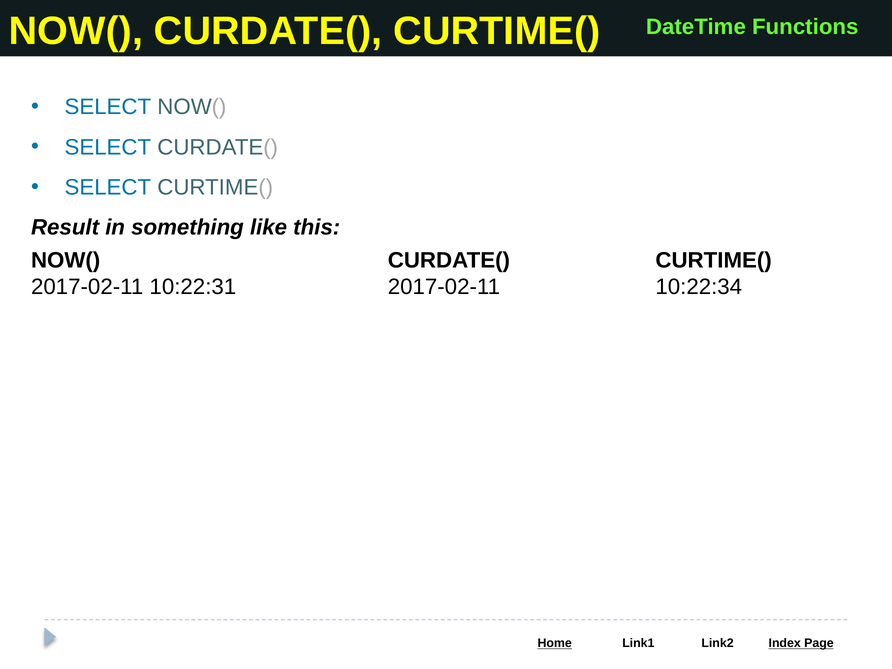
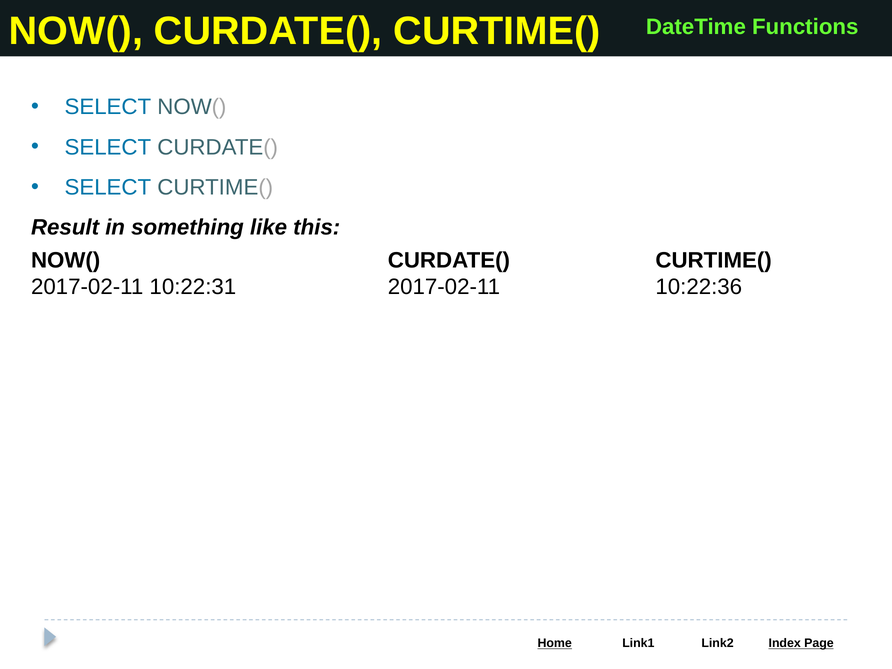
10:22:34: 10:22:34 -> 10:22:36 (699, 287)
